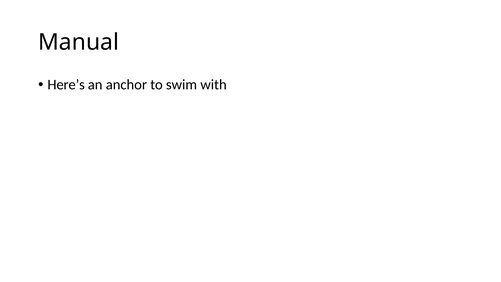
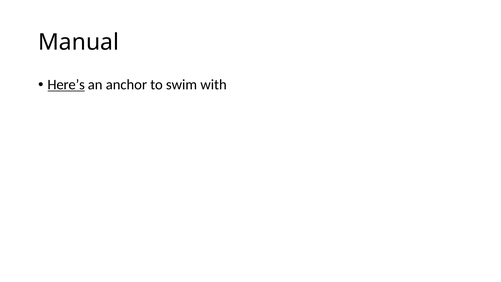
Here’s underline: none -> present (66, 85)
